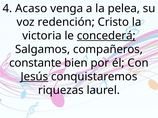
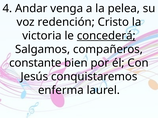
Acaso: Acaso -> Andar (31, 8)
Jesús underline: present -> none (34, 77)
riquezas: riquezas -> enferma (61, 91)
